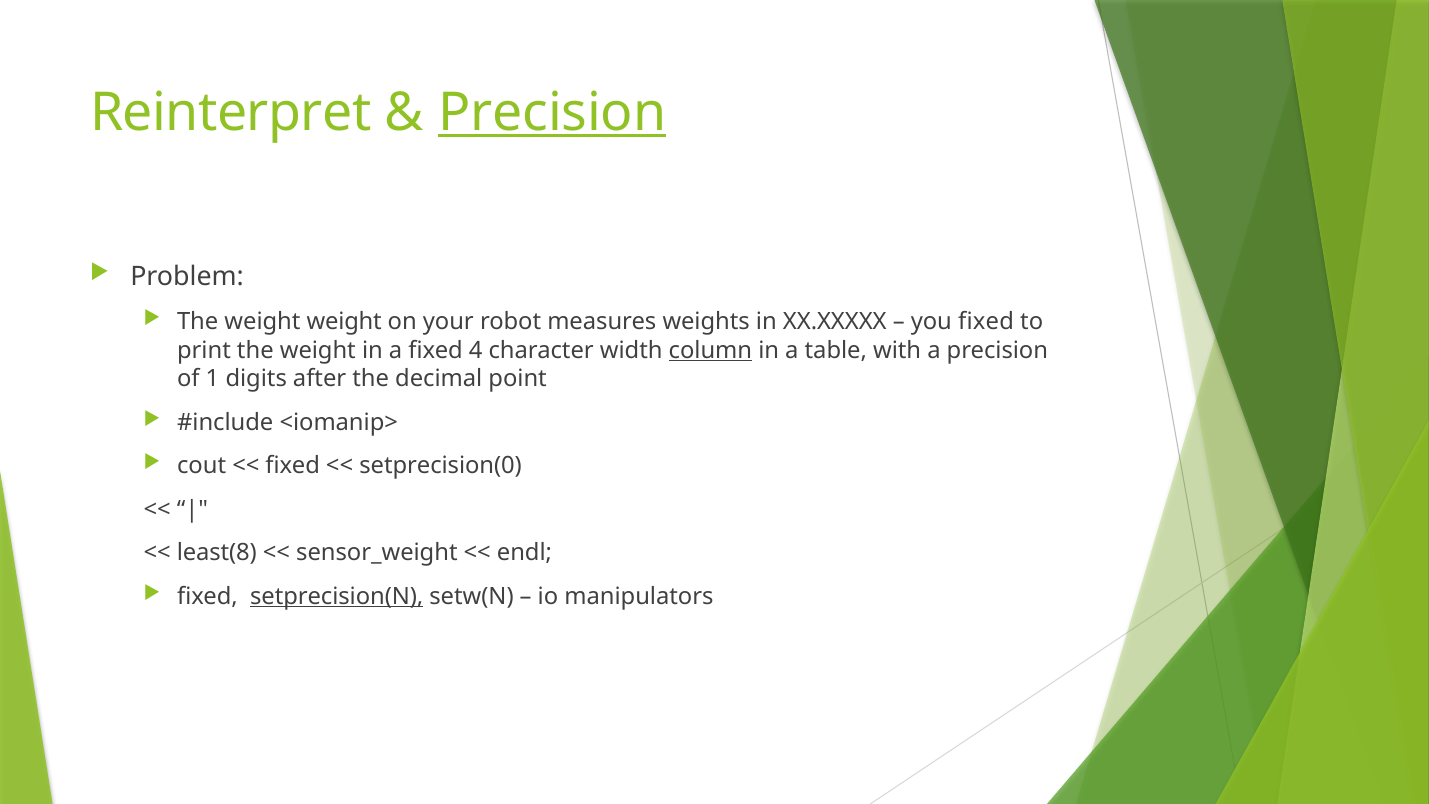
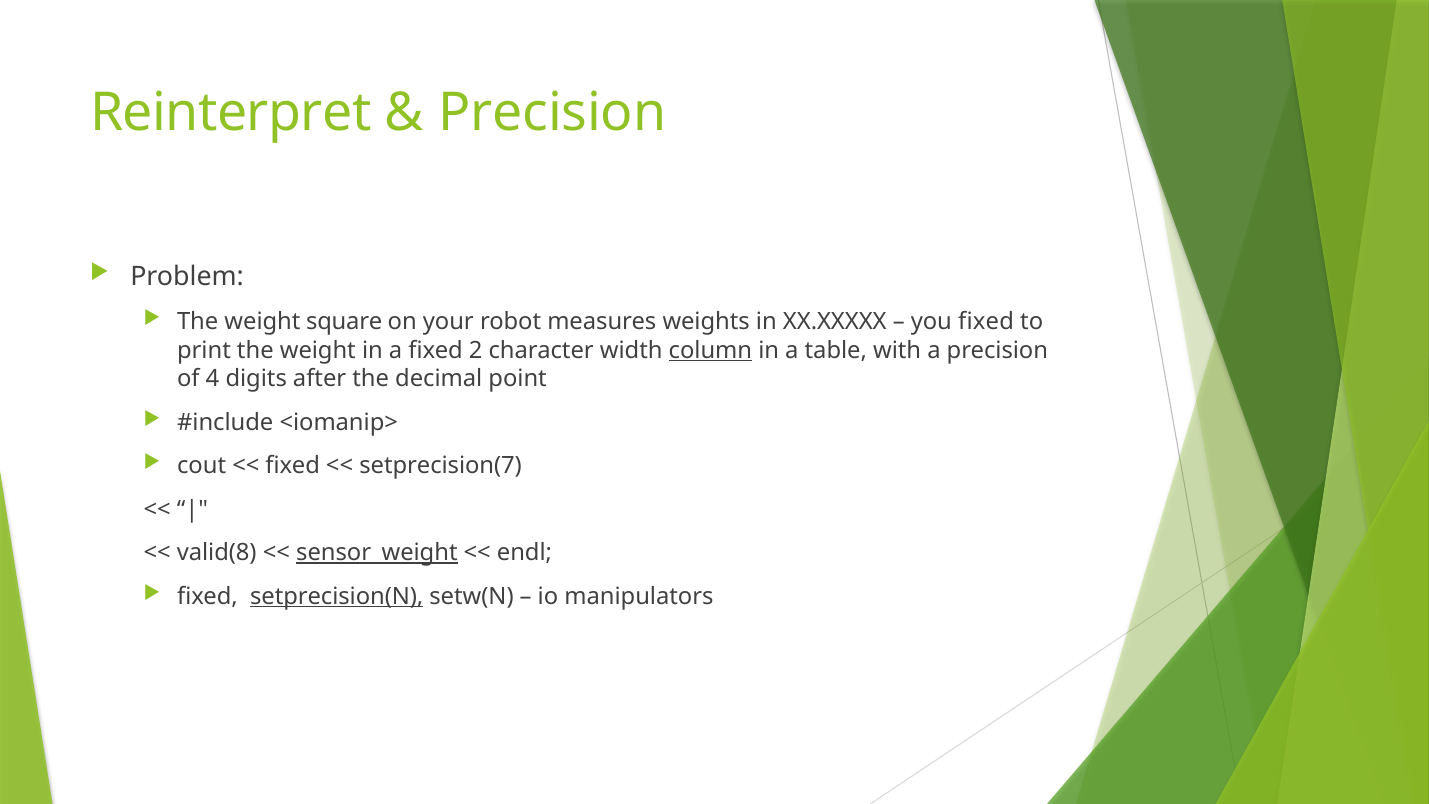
Precision underline: present -> none (552, 113)
weight weight: weight -> square (344, 322)
4: 4 -> 2 (476, 350)
1: 1 -> 4 (213, 379)
setprecision(0: setprecision(0 -> setprecision(7 (441, 466)
least(8: least(8 -> valid(8 (217, 553)
sensor_weight underline: none -> present (377, 553)
